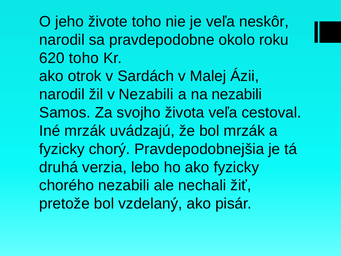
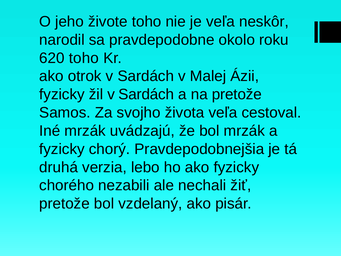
narodil: narodil -> fyzicky (62, 94)
žil v Nezabili: Nezabili -> Sardách (146, 94)
na nezabili: nezabili -> pretože (237, 94)
